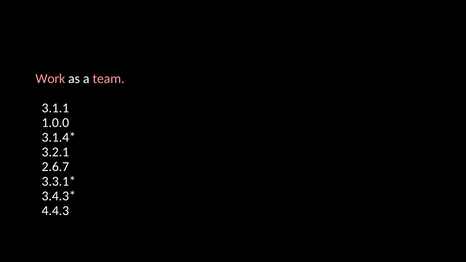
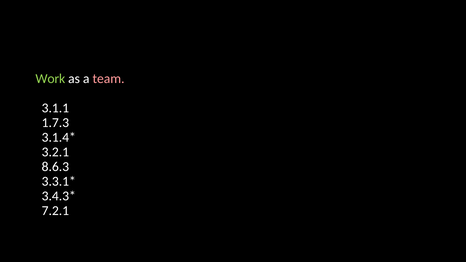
Work colour: pink -> light green (50, 79)
1.0.0: 1.0.0 -> 1.7.3 (55, 123)
2.6.7: 2.6.7 -> 8.6.3 (55, 167)
4.4.3: 4.4.3 -> 7.2.1 (55, 211)
